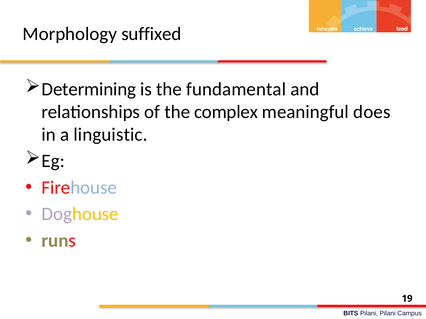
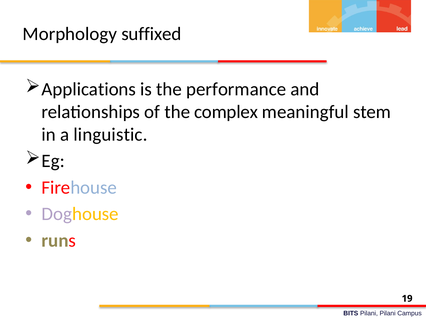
Determining: Determining -> Applications (89, 89)
fundamental: fundamental -> performance (236, 89)
does: does -> stem (372, 112)
